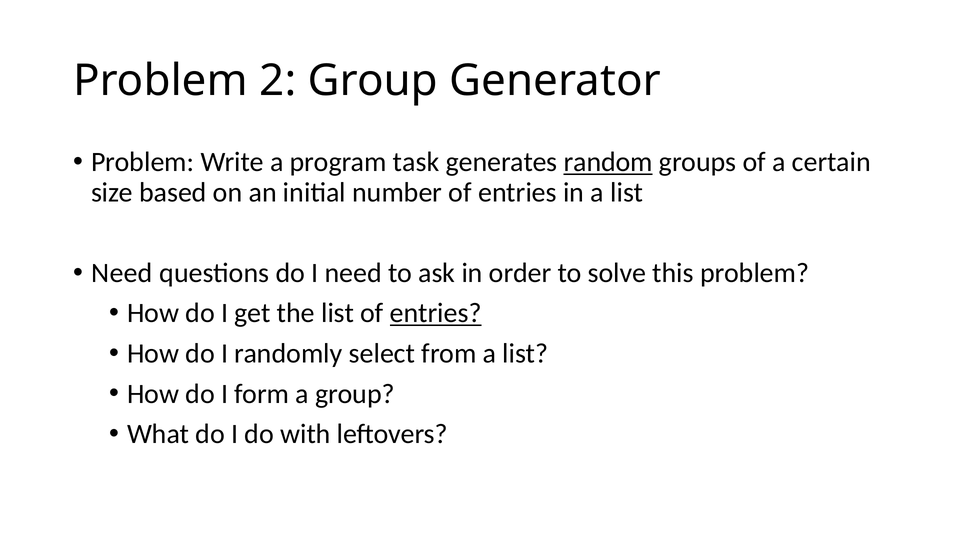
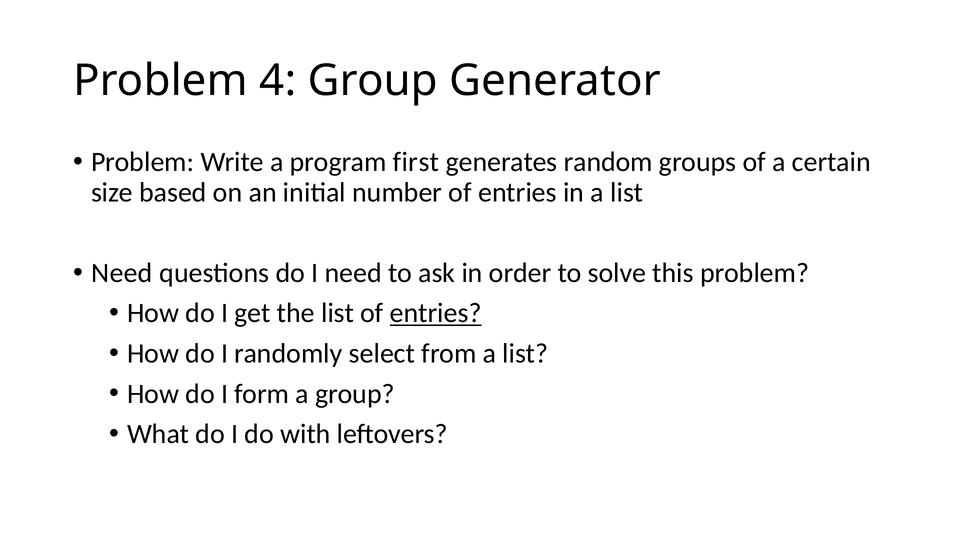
2: 2 -> 4 (278, 81)
task: task -> first (416, 162)
random underline: present -> none (608, 162)
